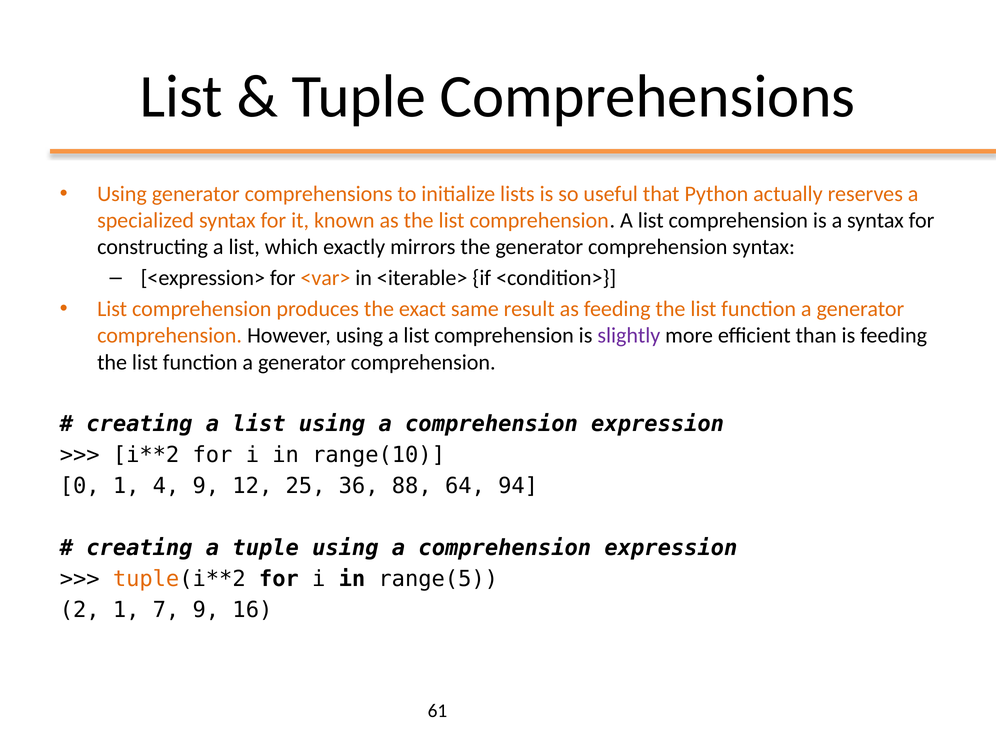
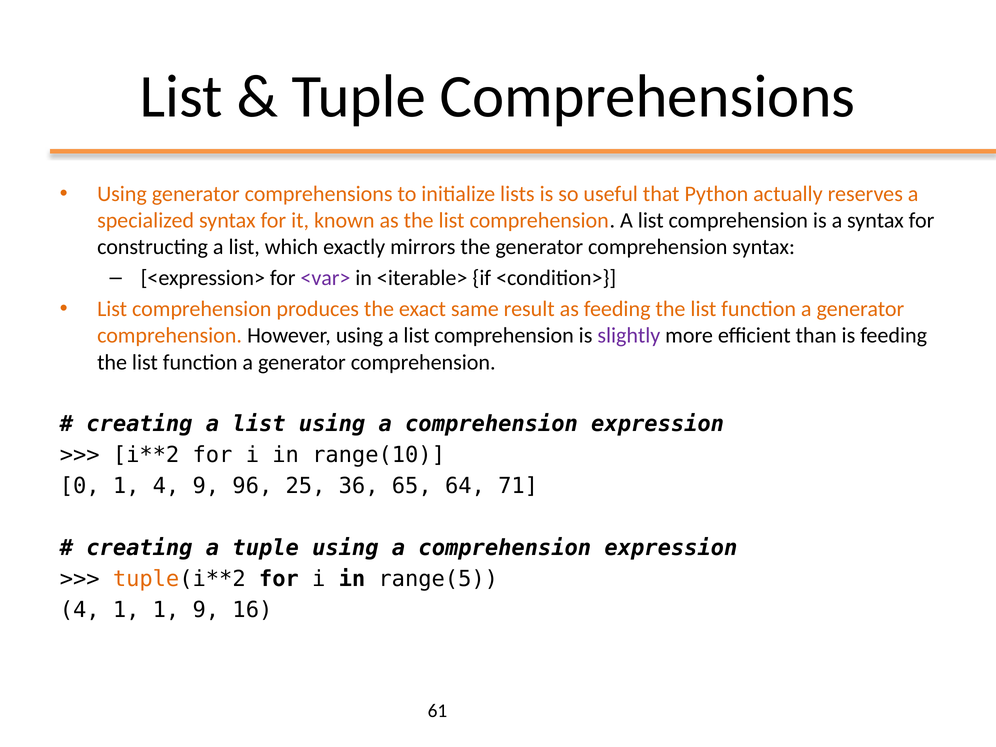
<var> colour: orange -> purple (325, 278)
12: 12 -> 96 (252, 486)
88: 88 -> 65 (412, 486)
94: 94 -> 71 (518, 486)
2: 2 -> 4 (80, 610)
1 7: 7 -> 1 (166, 610)
